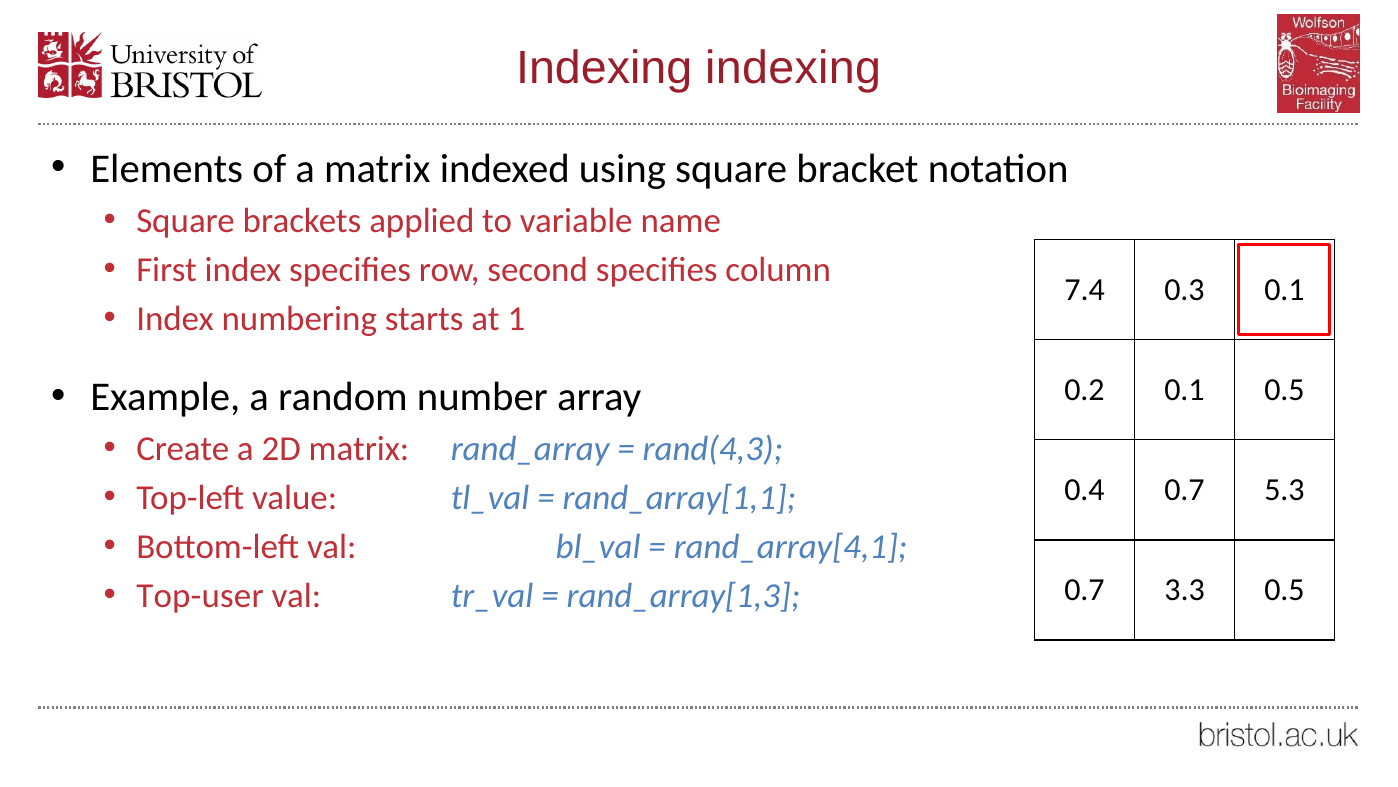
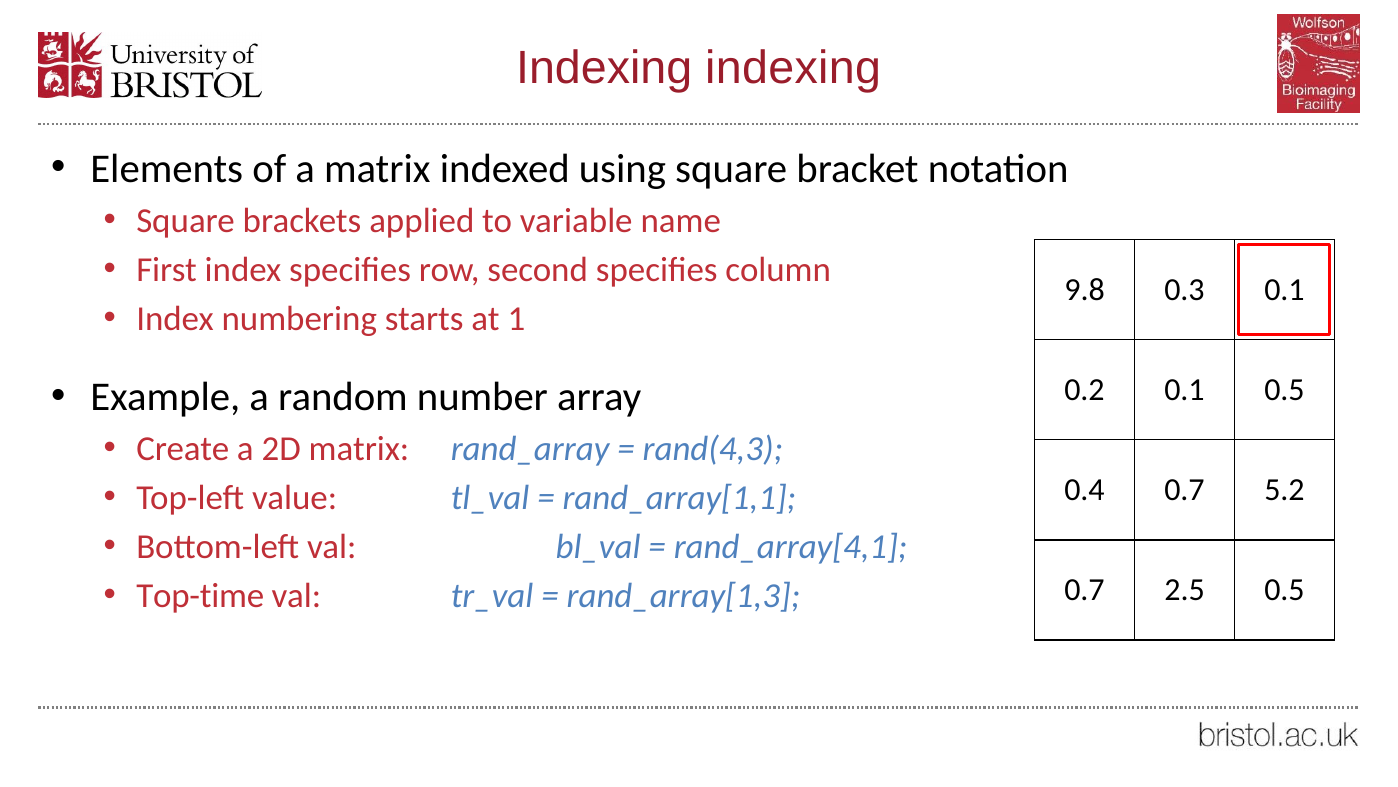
7.4: 7.4 -> 9.8 (1085, 290)
5.3: 5.3 -> 5.2 (1285, 490)
3.3: 3.3 -> 2.5 (1185, 590)
Top-user: Top-user -> Top-time (200, 596)
